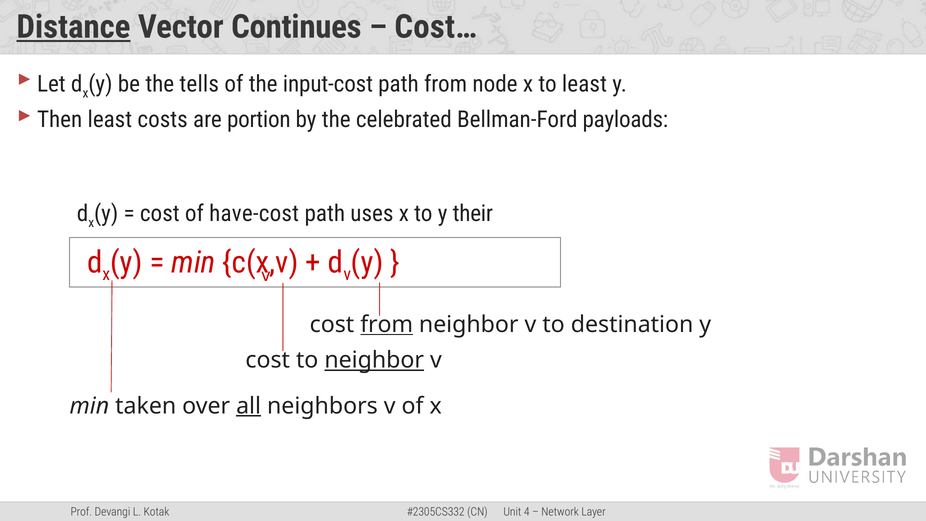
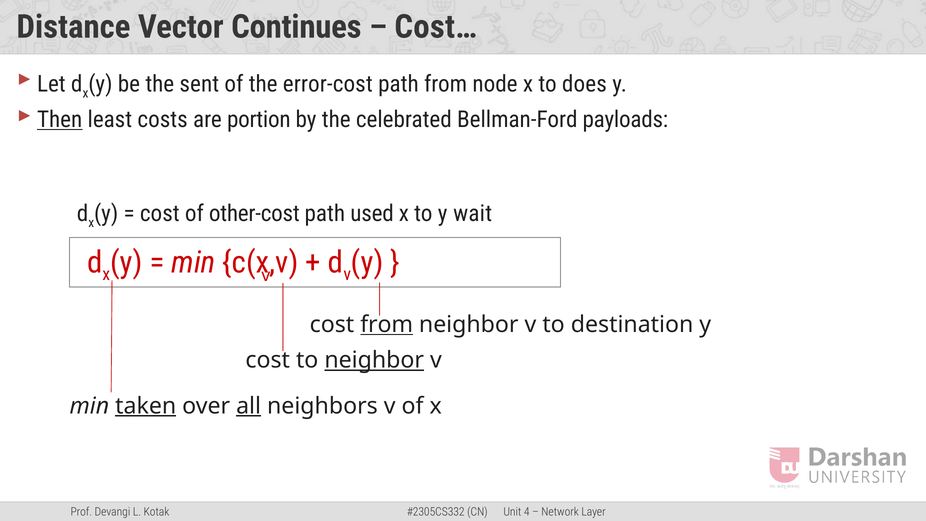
Distance underline: present -> none (73, 27)
tells: tells -> sent (199, 84)
input-cost: input-cost -> error-cost (328, 84)
to least: least -> does (584, 84)
Then underline: none -> present (60, 119)
have-cost: have-cost -> other-cost (254, 214)
uses: uses -> used (372, 214)
their: their -> wait (473, 214)
taken underline: none -> present (146, 406)
